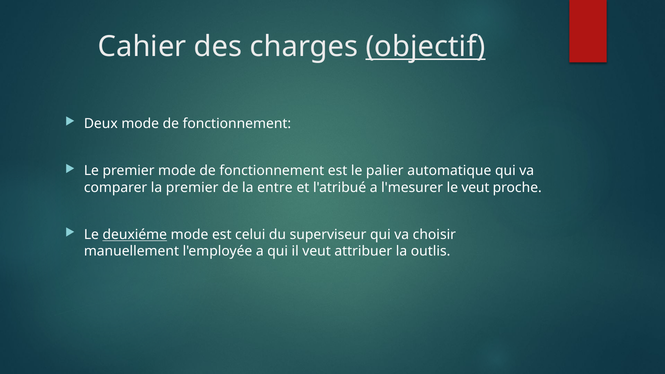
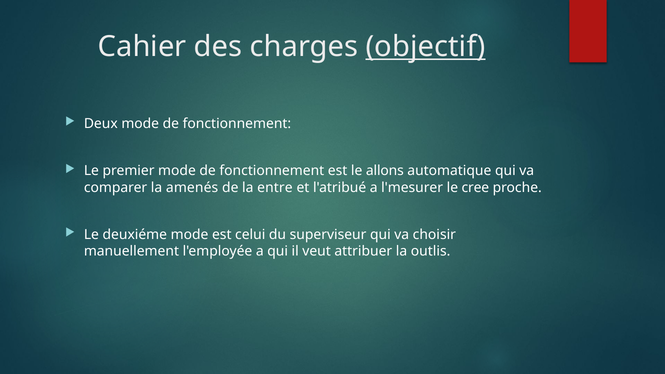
palier: palier -> allons (385, 171)
la premier: premier -> amenés (192, 188)
le veut: veut -> cree (475, 188)
deuxiéme underline: present -> none (135, 235)
